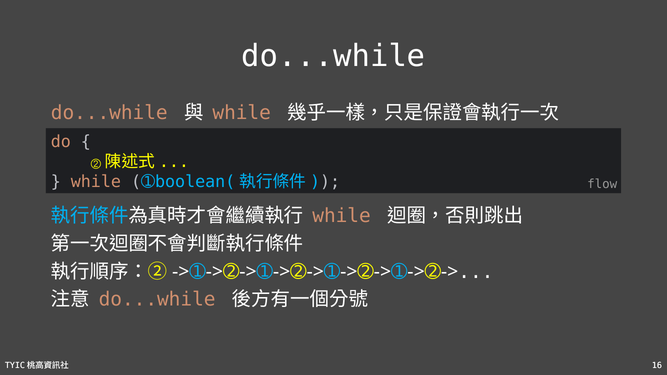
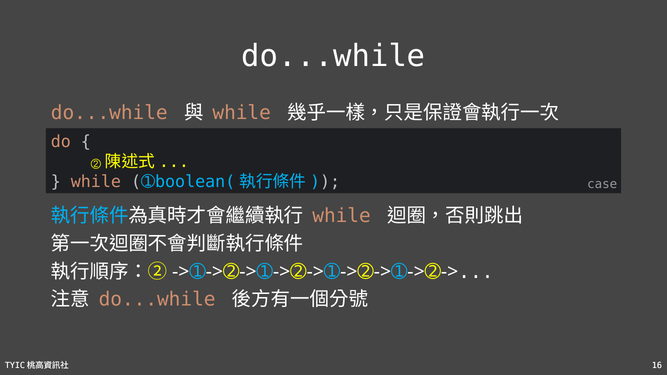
flow: flow -> case (602, 184)
